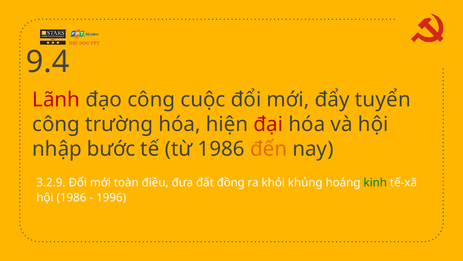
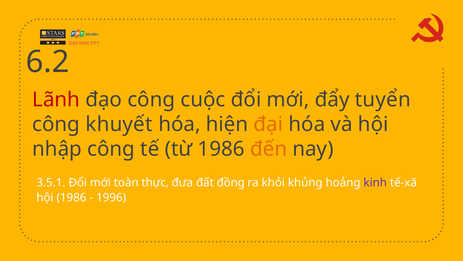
9.4: 9.4 -> 6.2 (48, 62)
trường: trường -> khuyết (119, 124)
đại colour: red -> orange (268, 124)
nhập bước: bước -> công (111, 149)
3.2.9: 3.2.9 -> 3.5.1 (51, 182)
điều: điều -> thực (155, 182)
kinh colour: green -> purple (375, 182)
